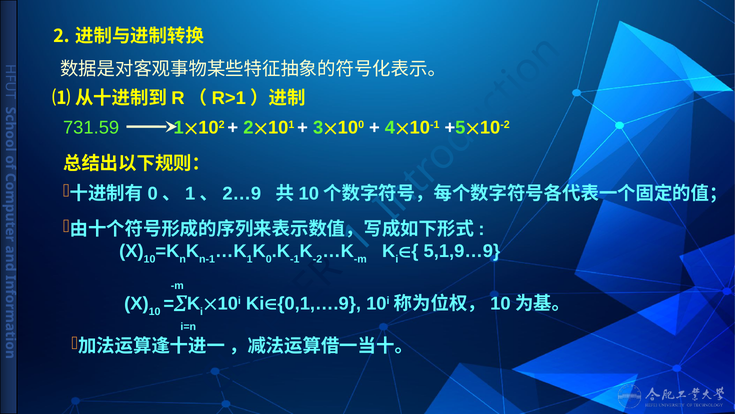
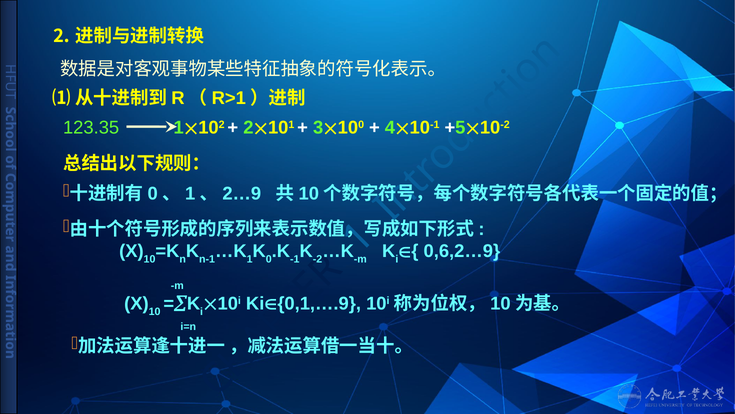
731.59: 731.59 -> 123.35 (91, 128)
5,1,9…9: 5,1,9…9 -> 0,6,2…9 (462, 251)
